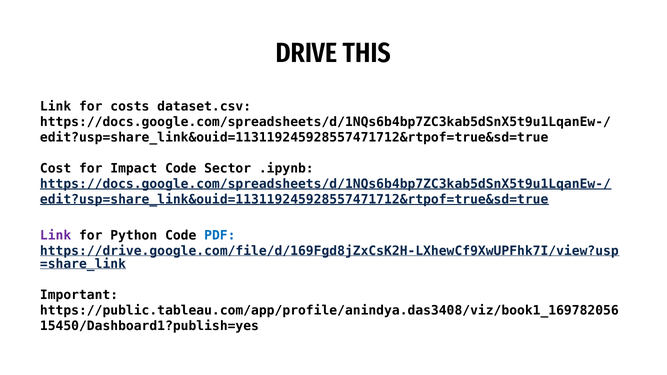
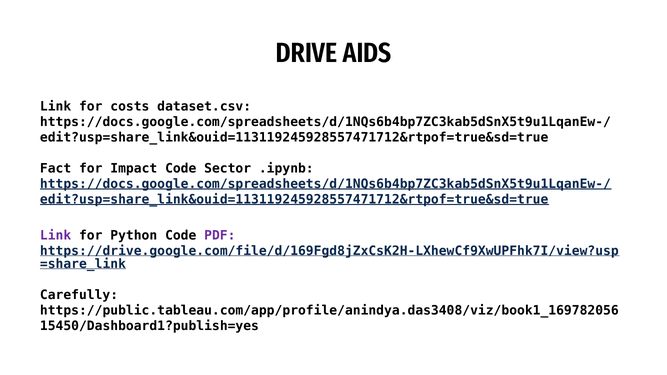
THIS: THIS -> AIDS (367, 53)
Cost: Cost -> Fact (56, 169)
PDF colour: blue -> purple (220, 235)
Important: Important -> Carefully (79, 295)
